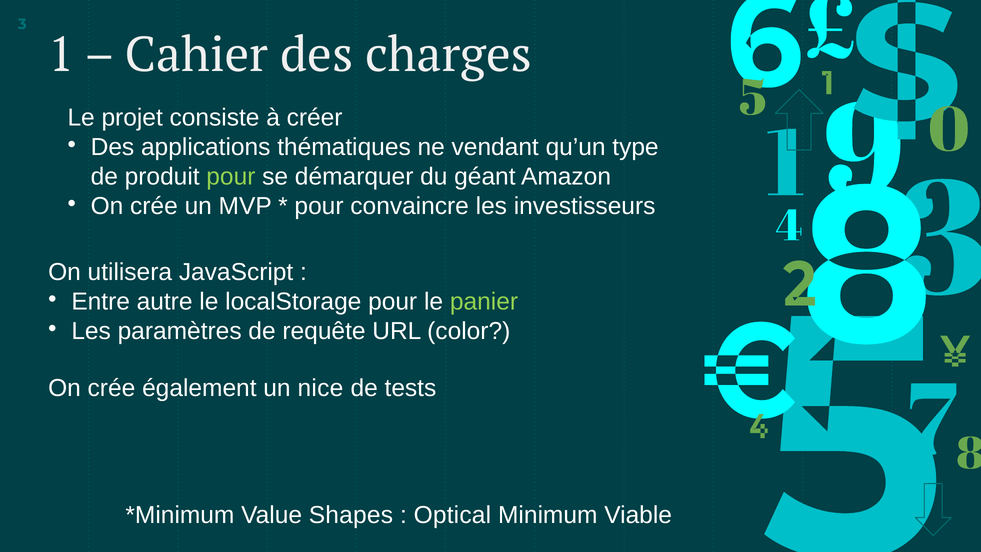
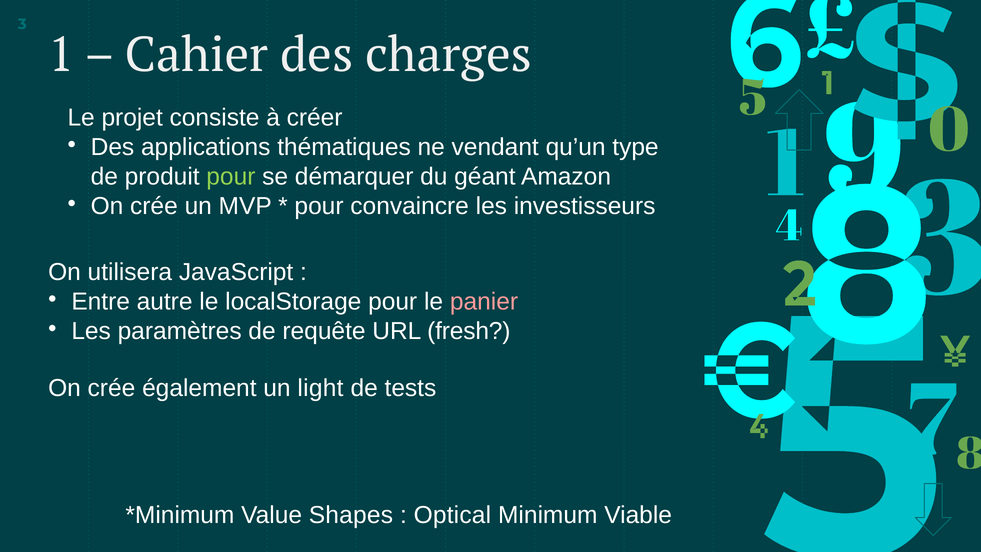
panier colour: light green -> pink (484, 302)
color: color -> fresh (469, 331)
nice: nice -> light (320, 388)
